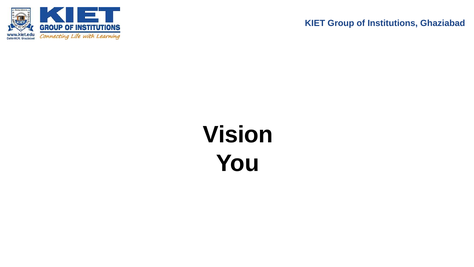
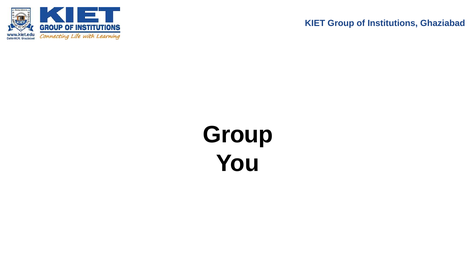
Vision: Vision -> Group (238, 135)
